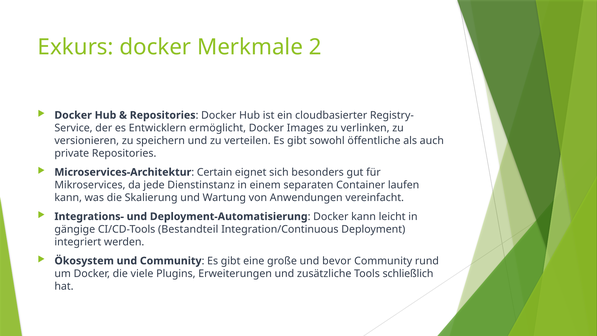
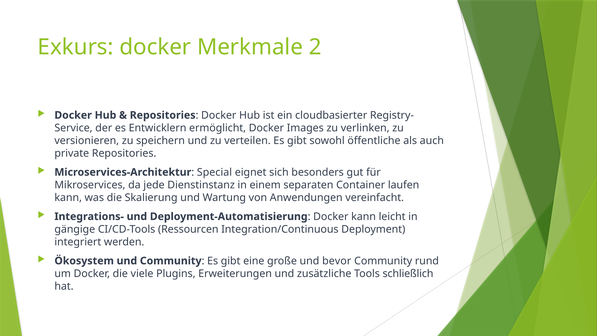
Certain: Certain -> Special (214, 172)
Bestandteil: Bestandteil -> Ressourcen (188, 229)
